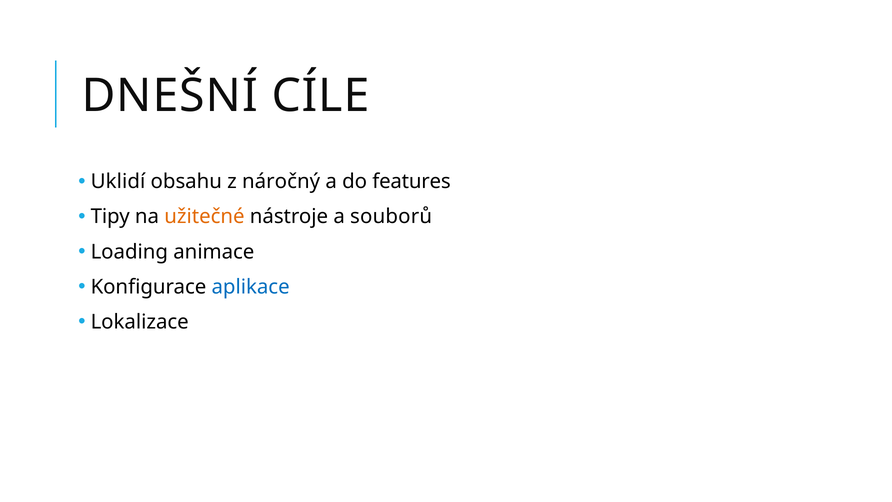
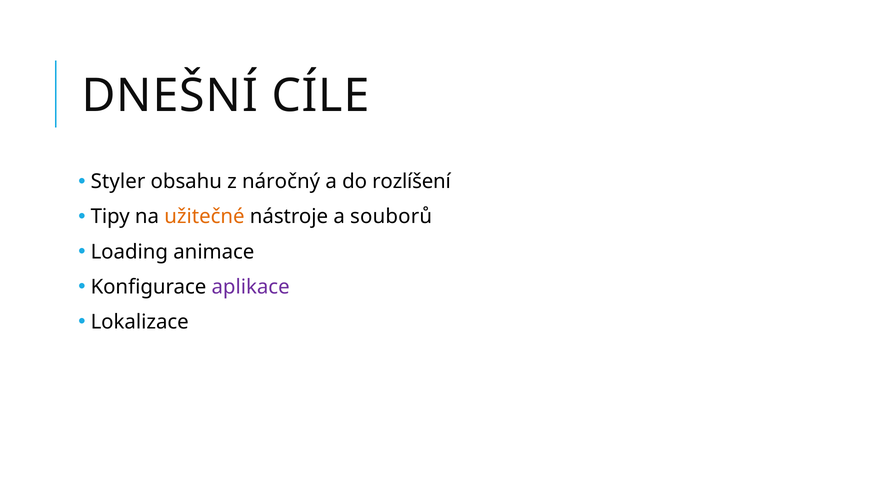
Uklidí: Uklidí -> Styler (118, 181)
features: features -> rozlíšení (412, 181)
aplikace colour: blue -> purple (251, 287)
